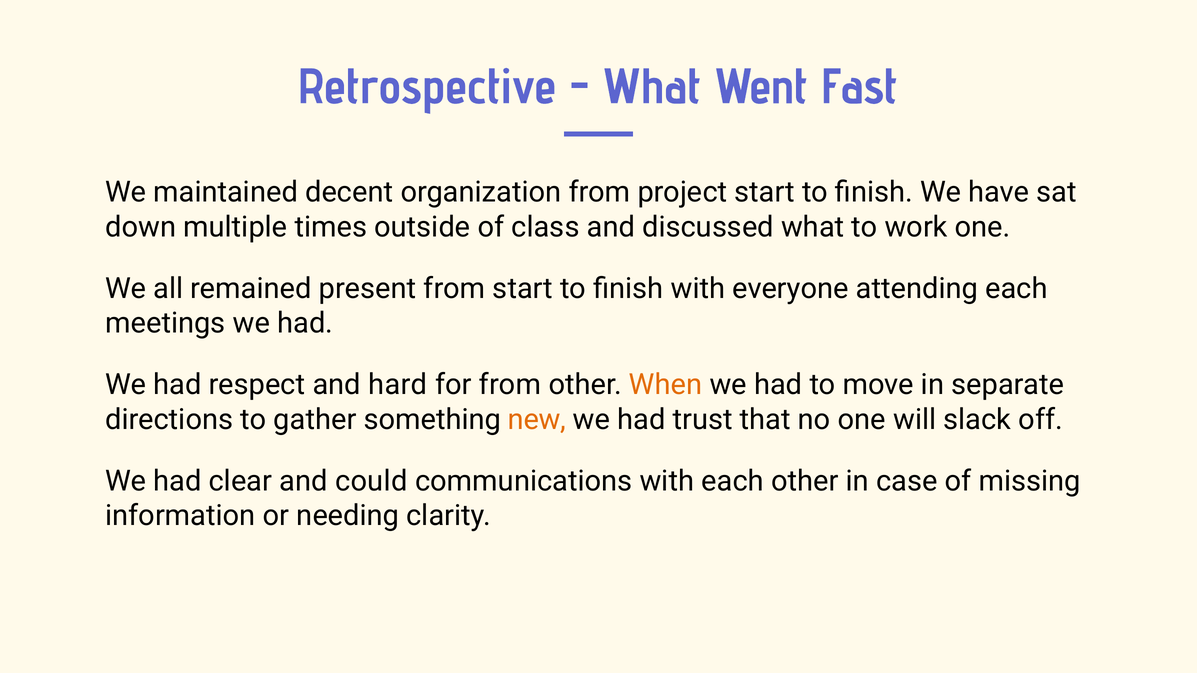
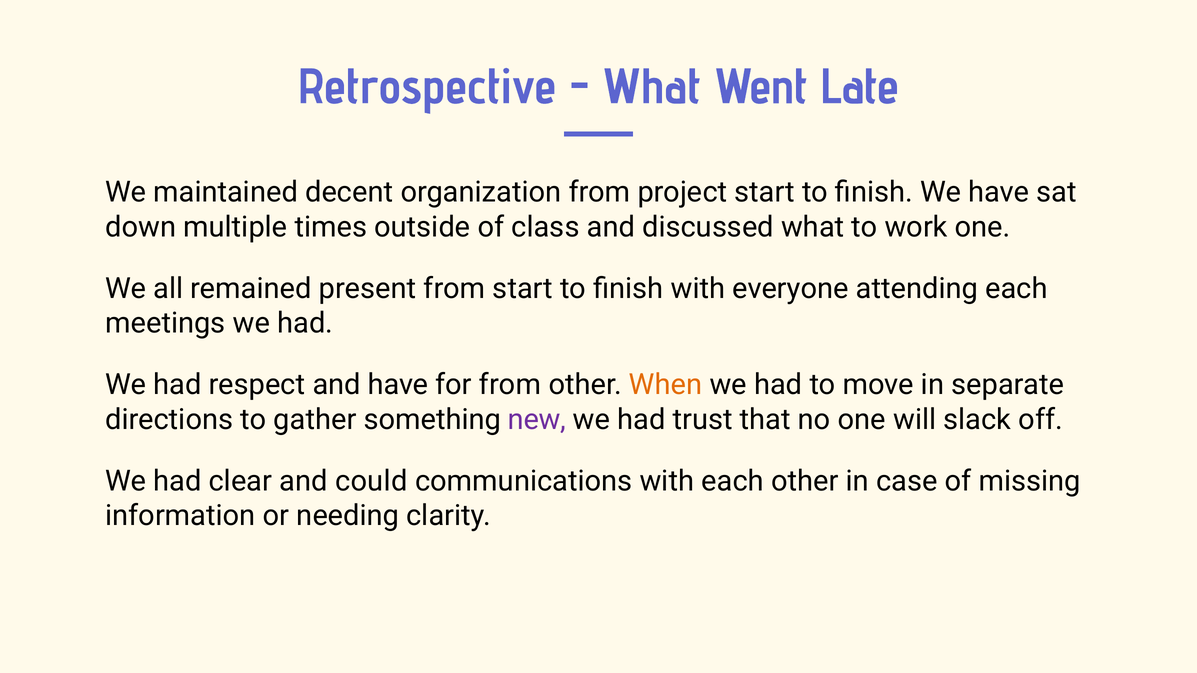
Fast: Fast -> Late (860, 87)
and hard: hard -> have (398, 385)
new colour: orange -> purple (537, 420)
